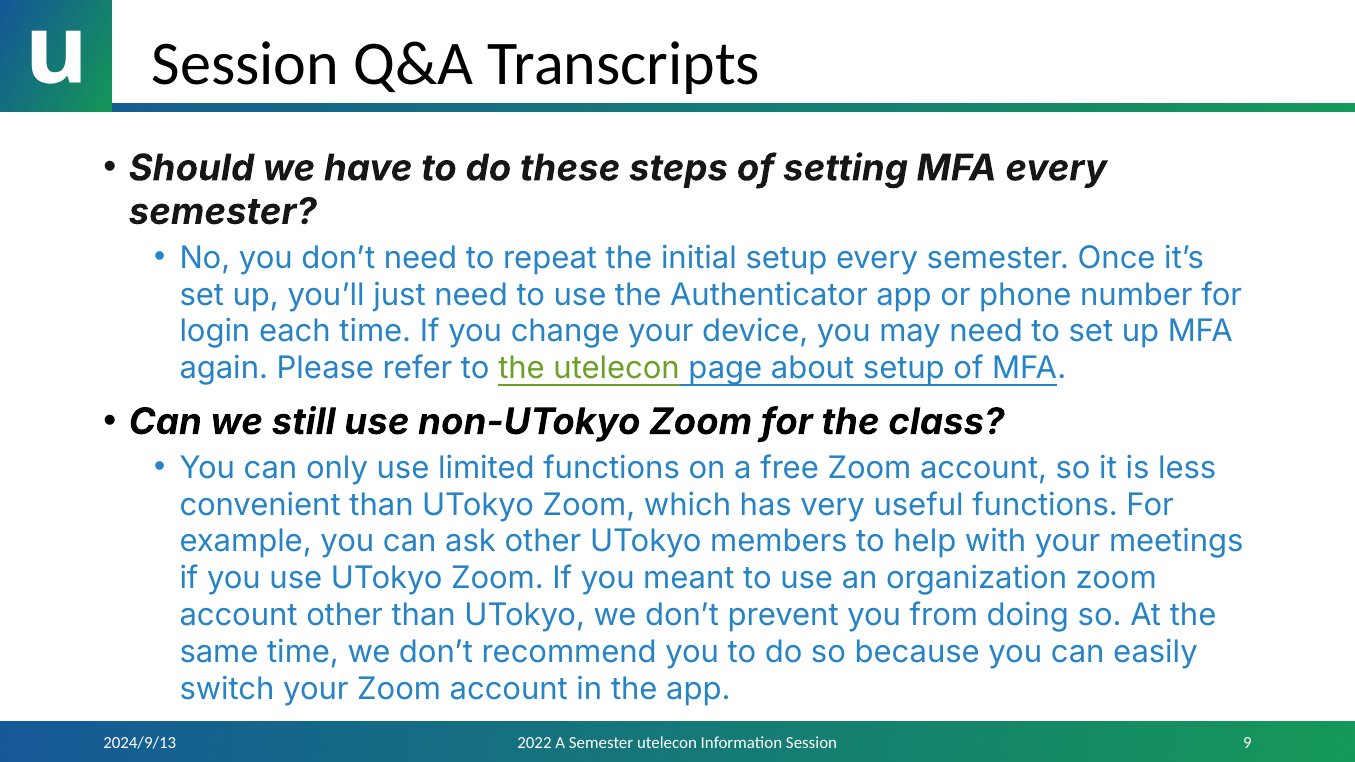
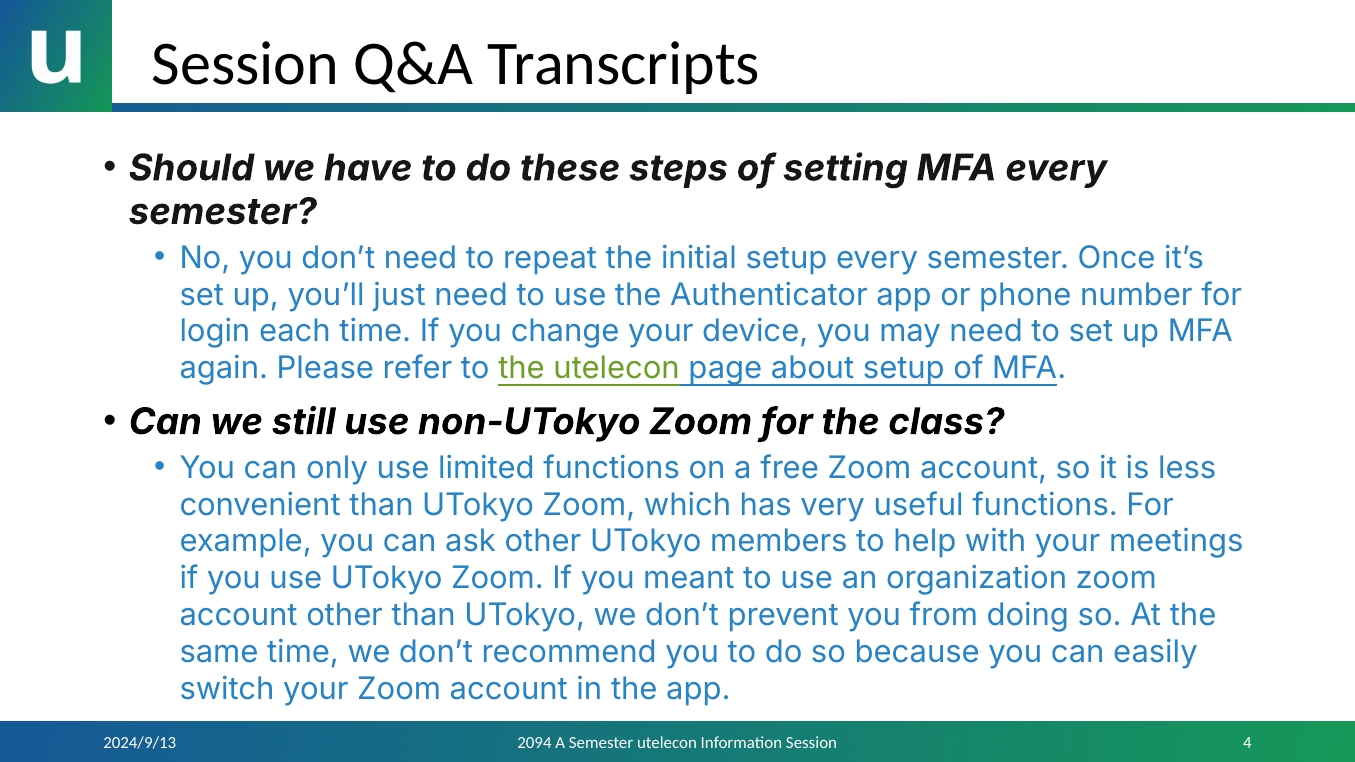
2022: 2022 -> 2094 (534, 743)
9: 9 -> 4 (1247, 743)
